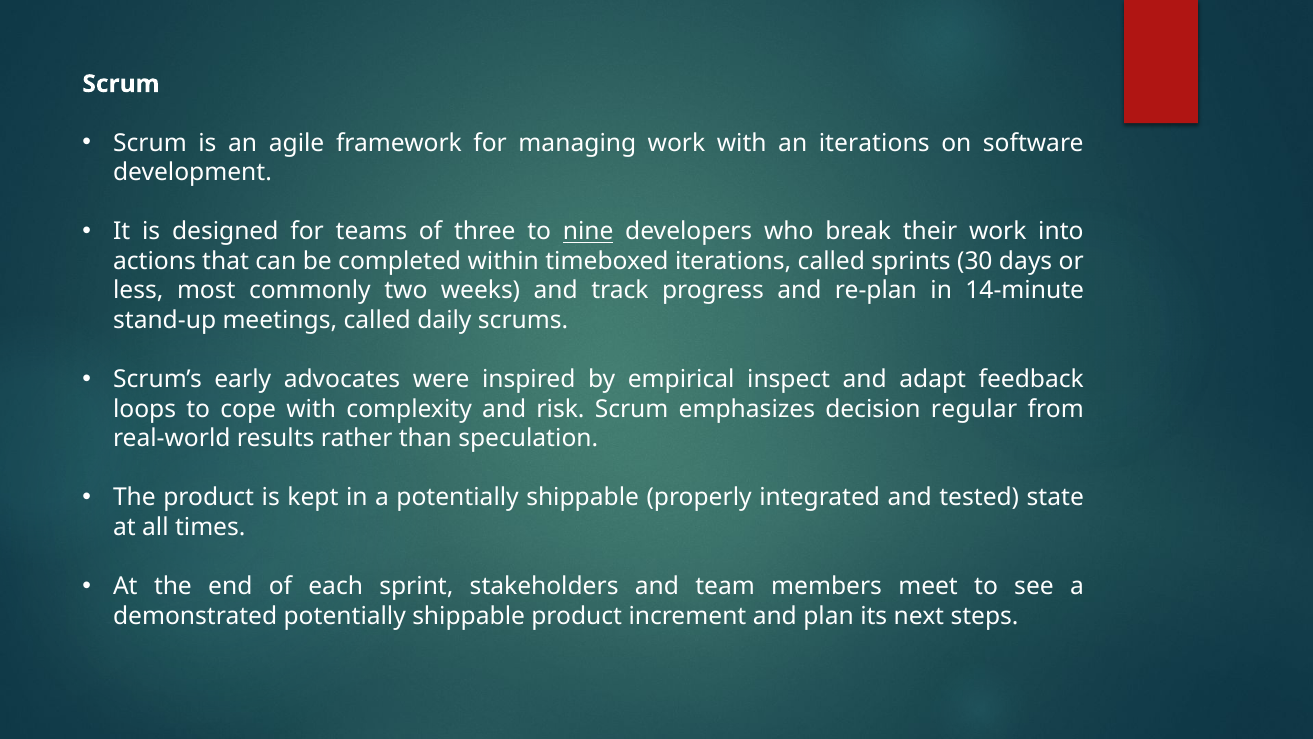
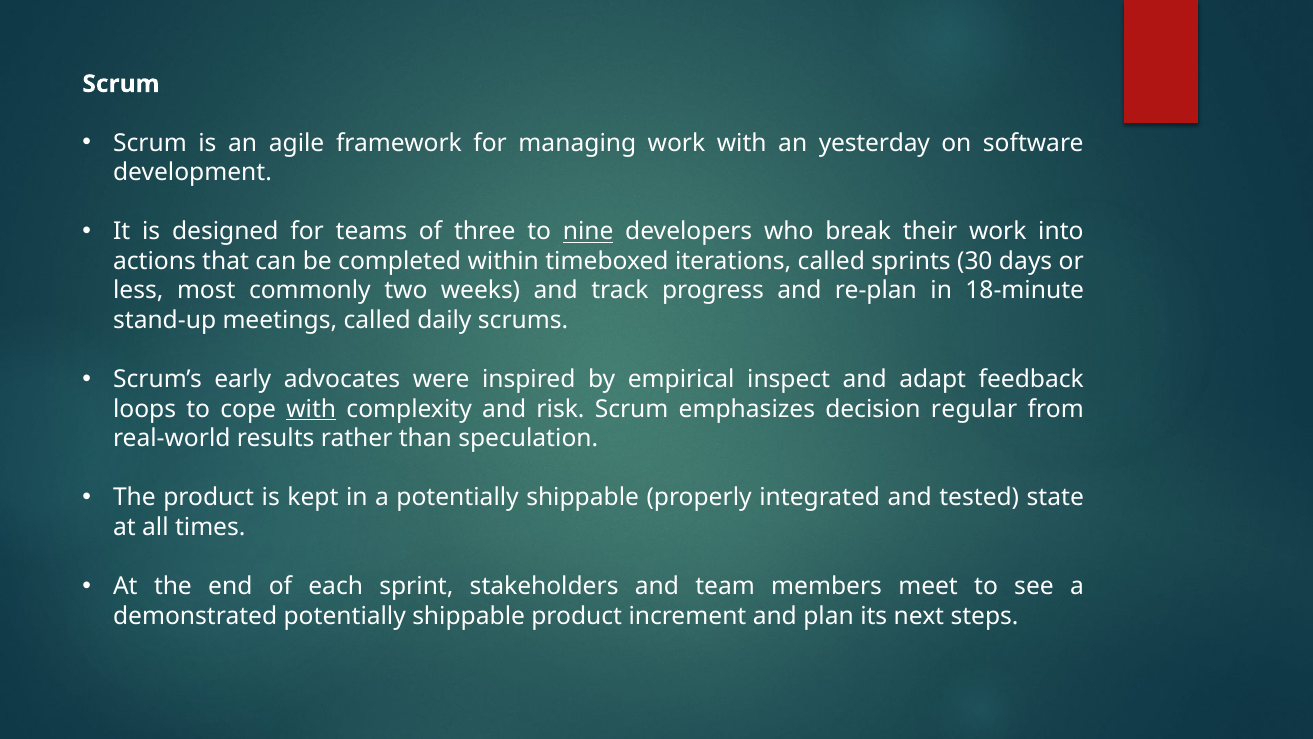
an iterations: iterations -> yesterday (874, 143)
14-minute: 14-minute -> 18-minute (1025, 291)
with underline: none -> present (311, 409)
